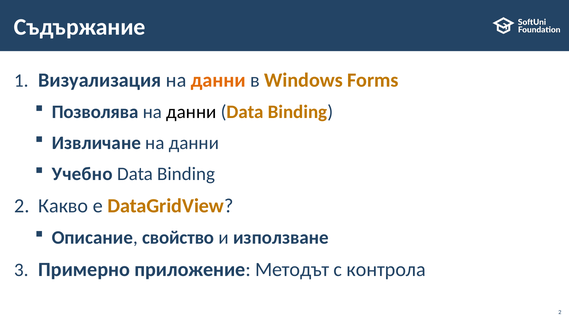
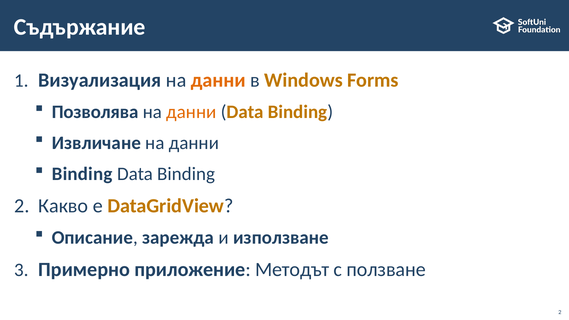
данни colour: black -> orange (191, 112)
Учебно: Учебно -> Binding (82, 174)
свойство: свойство -> зарежда (178, 238)
контрола: контрола -> ползване (386, 269)
